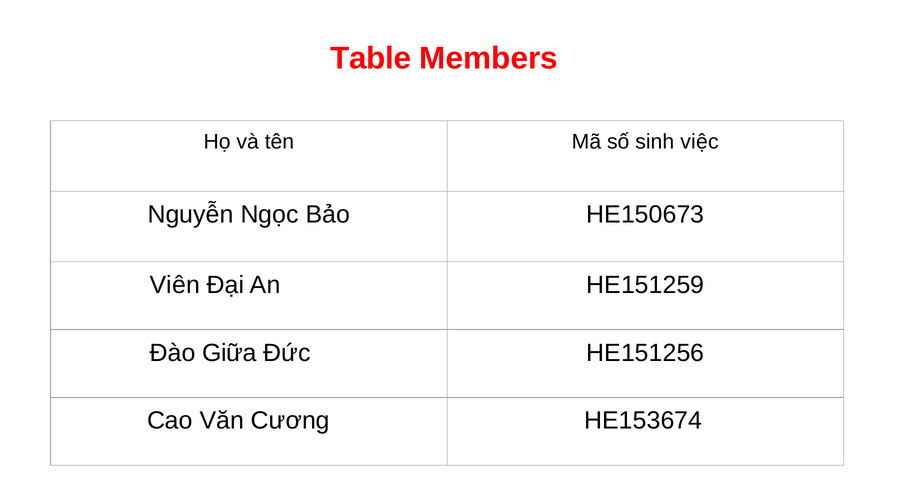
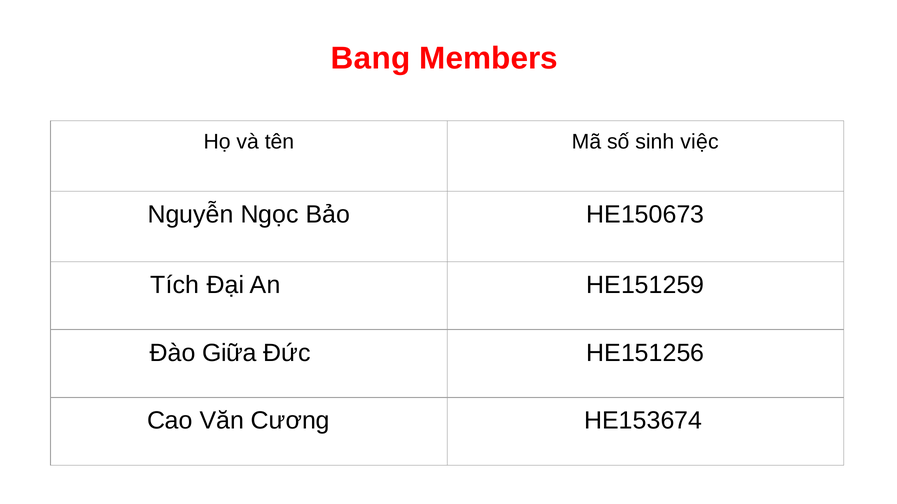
Table: Table -> Bang (370, 59)
Viên: Viên -> Tích (175, 285)
